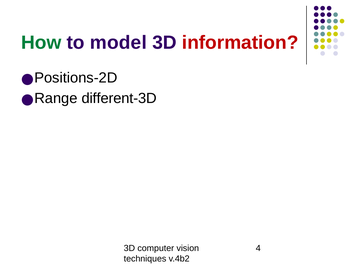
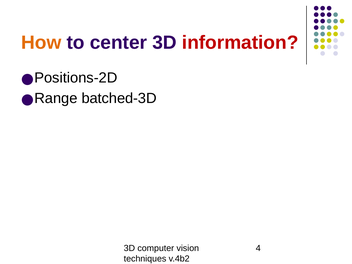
How colour: green -> orange (41, 43)
model: model -> center (118, 43)
different-3D: different-3D -> batched-3D (119, 98)
